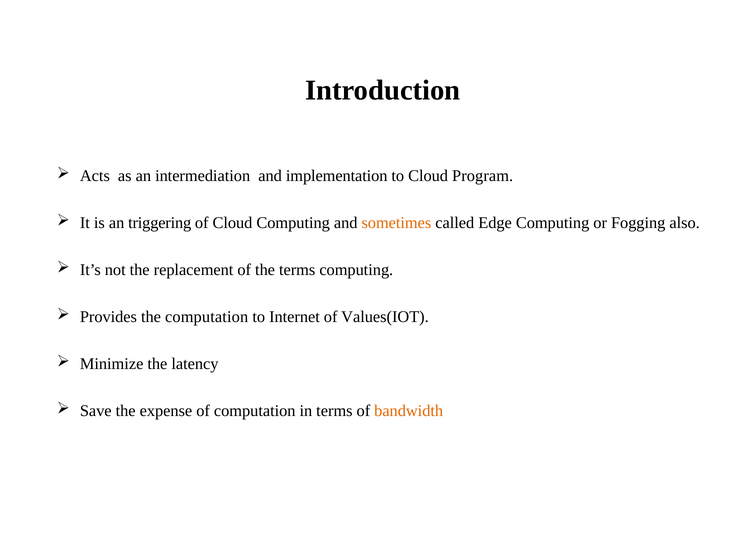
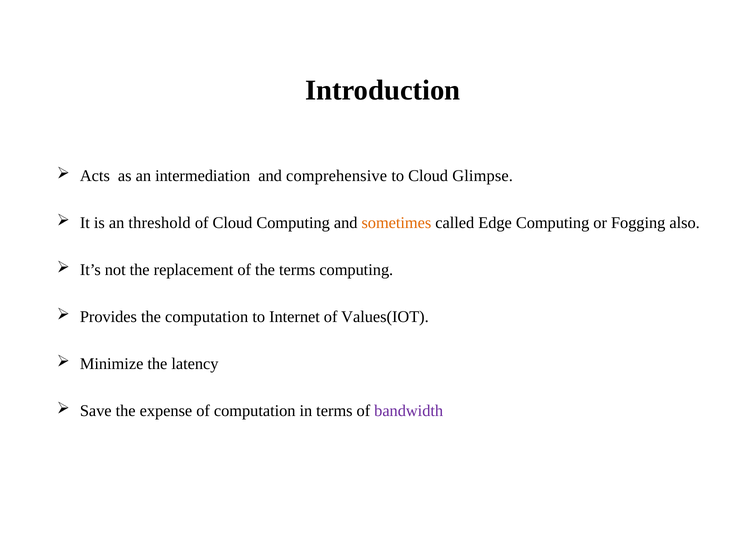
implementation: implementation -> comprehensive (337, 176)
Program: Program -> Glimpse (483, 176)
triggering: triggering -> threshold (160, 223)
bandwidth colour: orange -> purple (409, 411)
